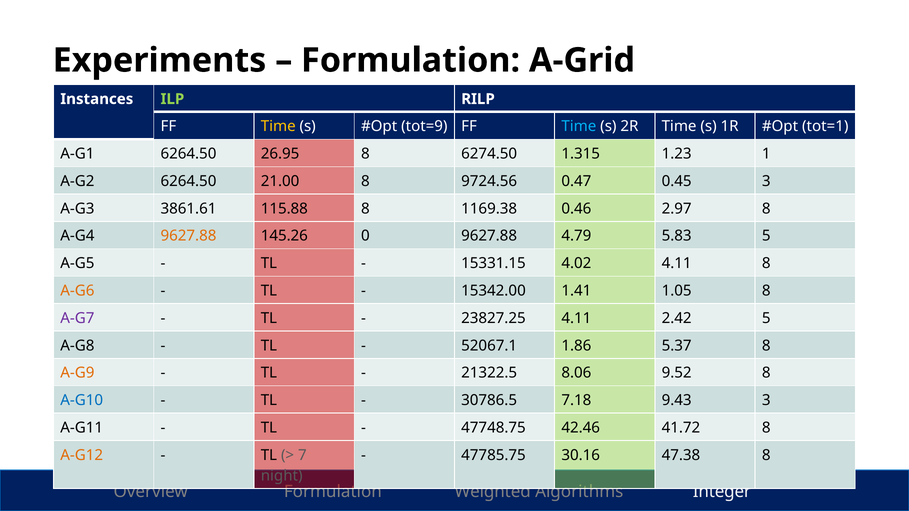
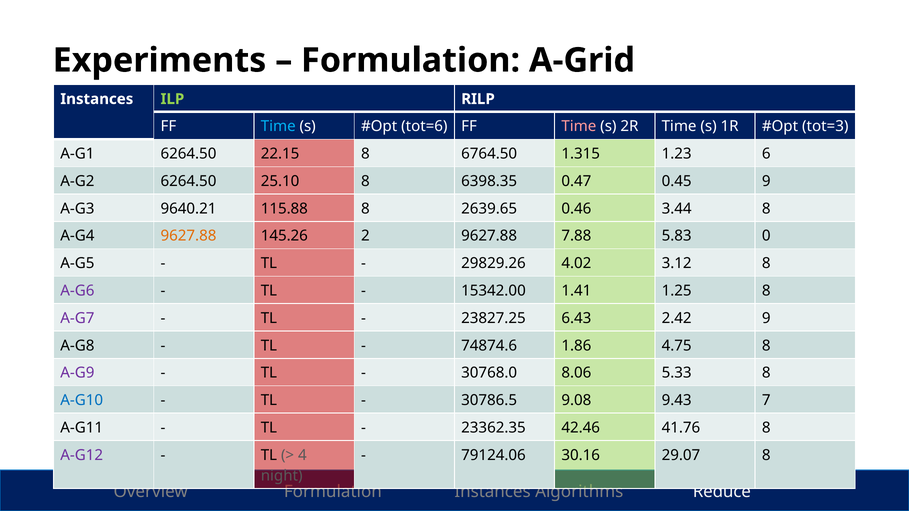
Time colour: yellow -> light blue (278, 126)
tot=9: tot=9 -> tot=6 (424, 126)
Time colour: light blue -> pink (579, 126)
tot=1: tot=1 -> tot=3 (825, 126)
26.95: 26.95 -> 22.15 (280, 154)
6274.50: 6274.50 -> 6764.50 (489, 154)
1: 1 -> 6 (766, 154)
21.00: 21.00 -> 25.10 (280, 181)
9724.56: 9724.56 -> 6398.35 (489, 181)
0.45 3: 3 -> 9 (766, 181)
3861.61: 3861.61 -> 9640.21 (188, 209)
1169.38: 1169.38 -> 2639.65 (489, 209)
2.97: 2.97 -> 3.44 (677, 209)
0: 0 -> 2 (365, 236)
4.79: 4.79 -> 7.88 (576, 236)
5.83 5: 5 -> 0 (766, 236)
15331.15: 15331.15 -> 29829.26 (493, 264)
4.02 4.11: 4.11 -> 3.12 (677, 264)
A-G6 colour: orange -> purple (77, 291)
1.05: 1.05 -> 1.25 (677, 291)
23827.25 4.11: 4.11 -> 6.43 (576, 318)
2.42 5: 5 -> 9 (766, 318)
52067.1: 52067.1 -> 74874.6 (489, 346)
5.37: 5.37 -> 4.75 (677, 346)
A-G9 colour: orange -> purple (77, 373)
21322.5: 21322.5 -> 30768.0 (489, 373)
9.52: 9.52 -> 5.33 (677, 373)
7.18: 7.18 -> 9.08 (576, 401)
9.43 3: 3 -> 7 (766, 401)
47748.75: 47748.75 -> 23362.35 (493, 428)
41.72: 41.72 -> 41.76 (681, 428)
A-G12 colour: orange -> purple (82, 455)
7: 7 -> 4 (302, 455)
47785.75: 47785.75 -> 79124.06 (493, 455)
47.38: 47.38 -> 29.07 (681, 455)
Formulation Weighted: Weighted -> Instances (493, 492)
Integer: Integer -> Reduce (722, 492)
